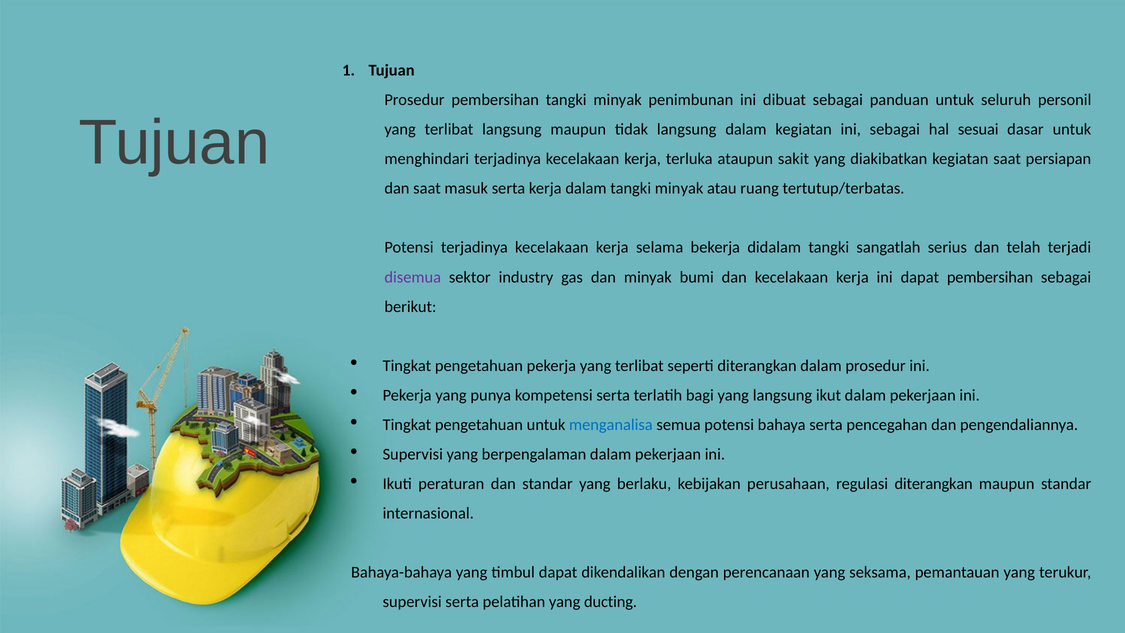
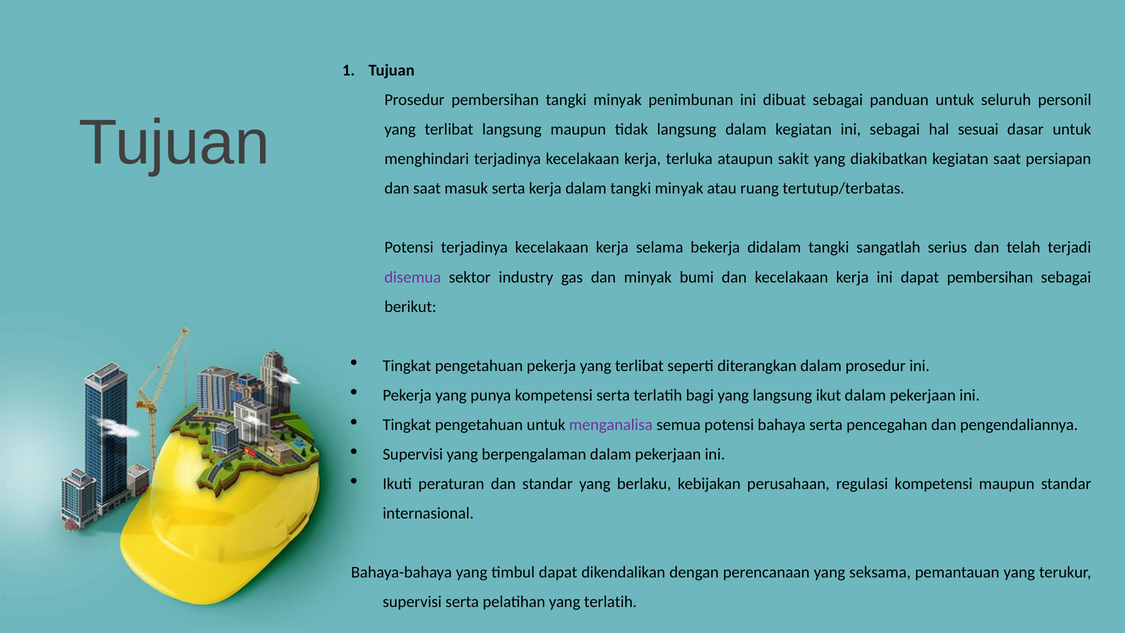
menganalisa colour: blue -> purple (611, 425)
regulasi diterangkan: diterangkan -> kompetensi (934, 484)
yang ducting: ducting -> terlatih (610, 602)
